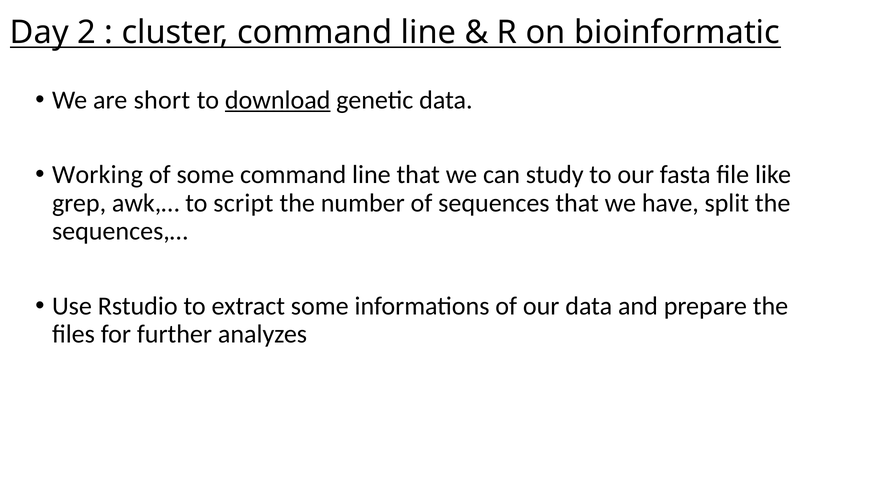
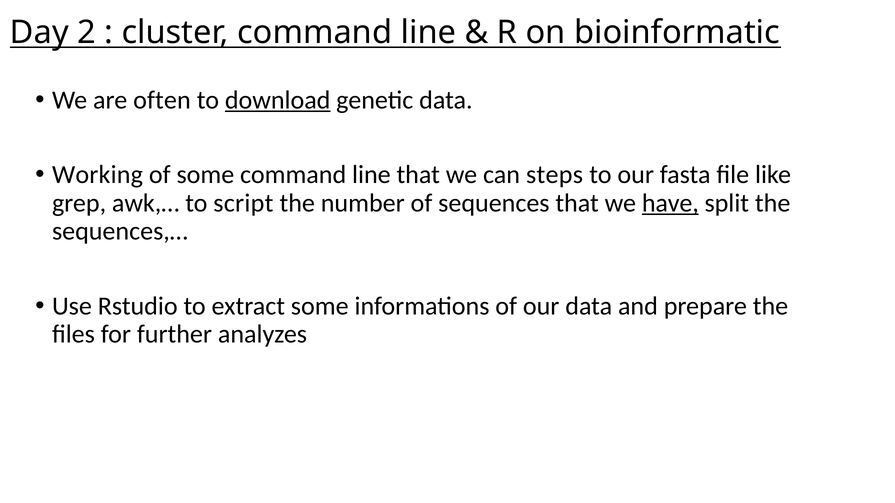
short: short -> often (162, 100)
study: study -> steps (555, 175)
have underline: none -> present (670, 203)
